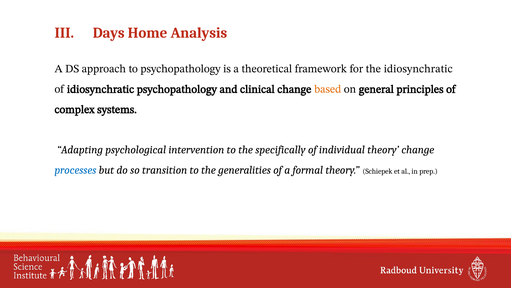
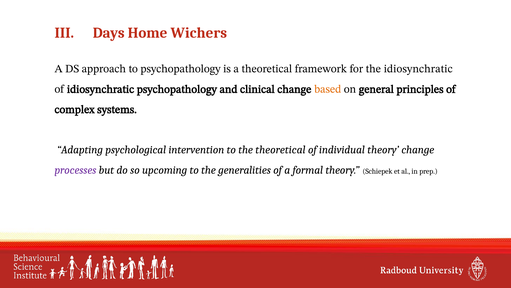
Analysis: Analysis -> Wichers (199, 33)
the specifically: specifically -> theoretical (280, 150)
processes colour: blue -> purple (75, 170)
transition: transition -> upcoming (165, 170)
